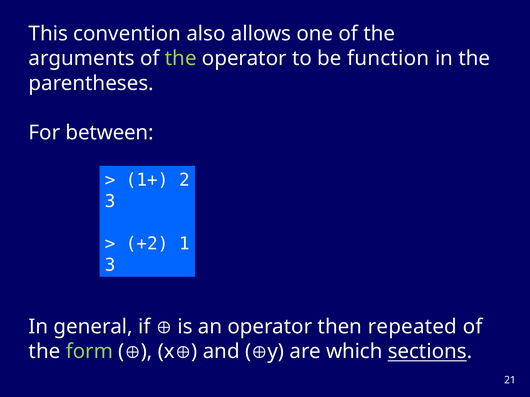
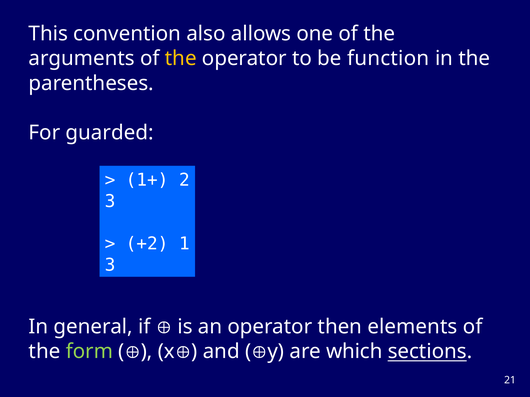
the colour: light green -> yellow (181, 59)
between: between -> guarded (110, 133)
repeated: repeated -> elements (412, 327)
